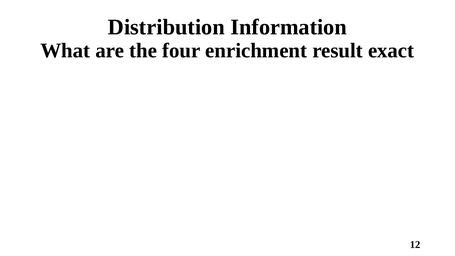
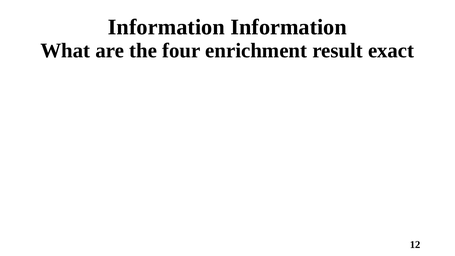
Distribution: Distribution -> Information (166, 27)
